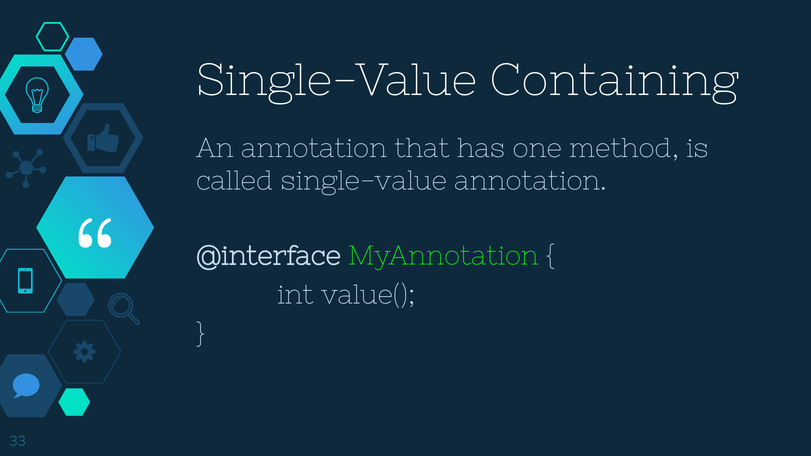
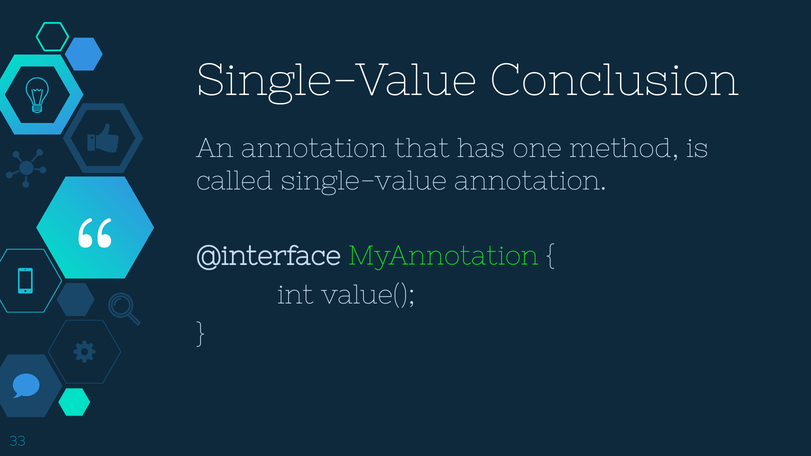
Containing: Containing -> Conclusion (615, 80)
